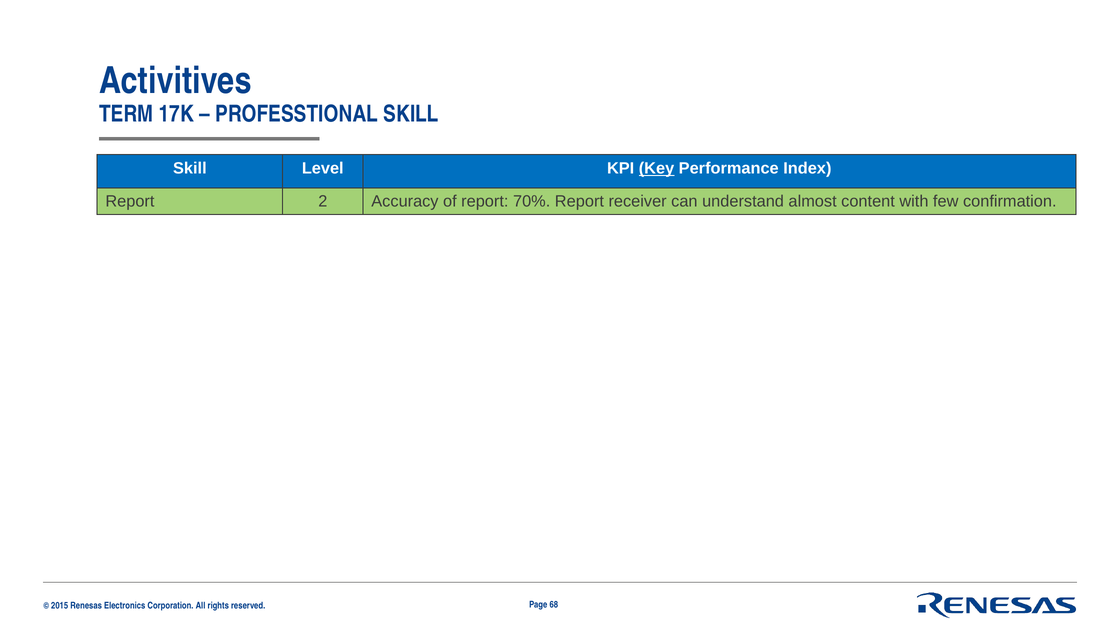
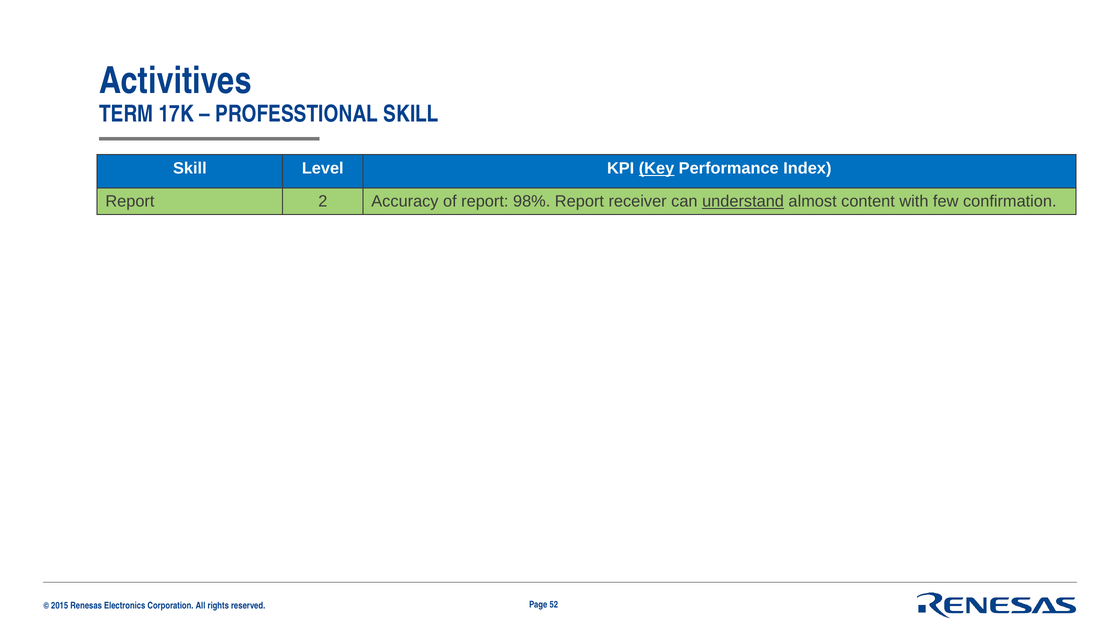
70%: 70% -> 98% (532, 201)
understand underline: none -> present (743, 201)
68: 68 -> 52 (554, 605)
